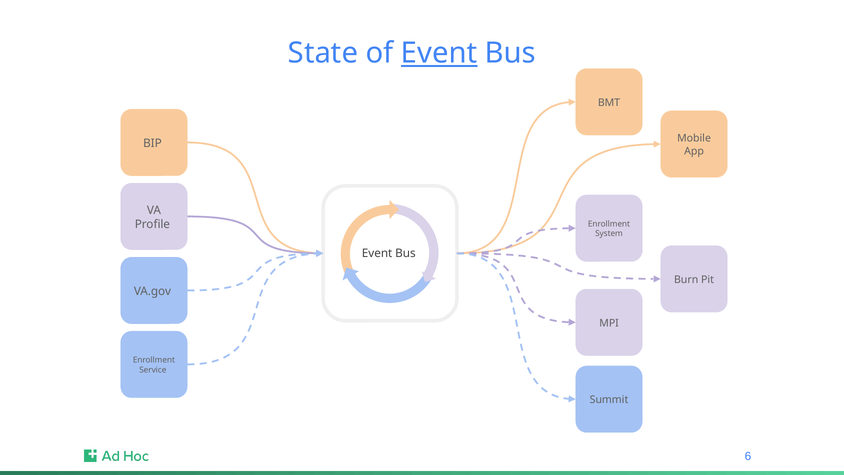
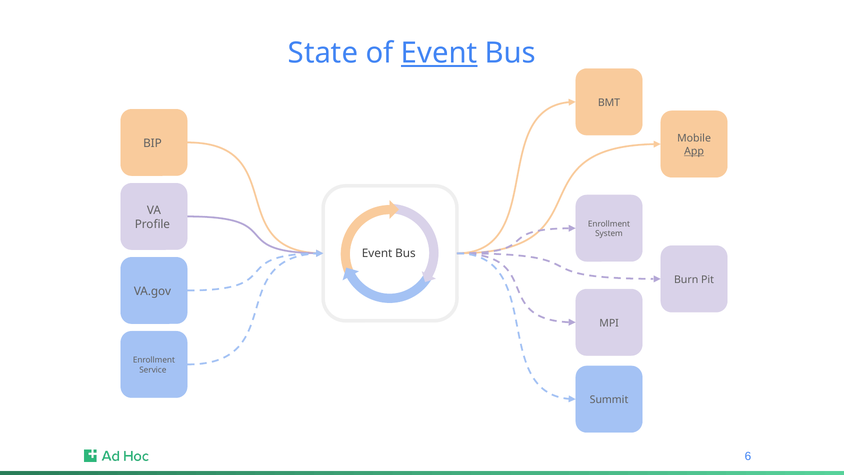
App underline: none -> present (694, 151)
